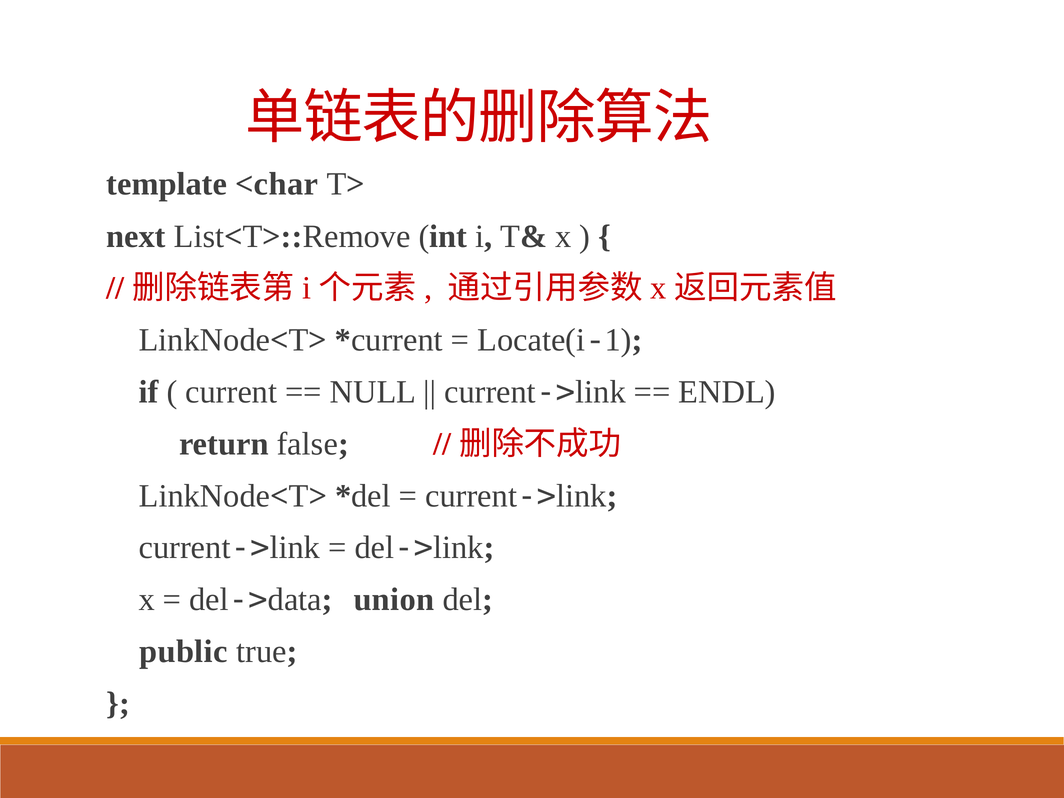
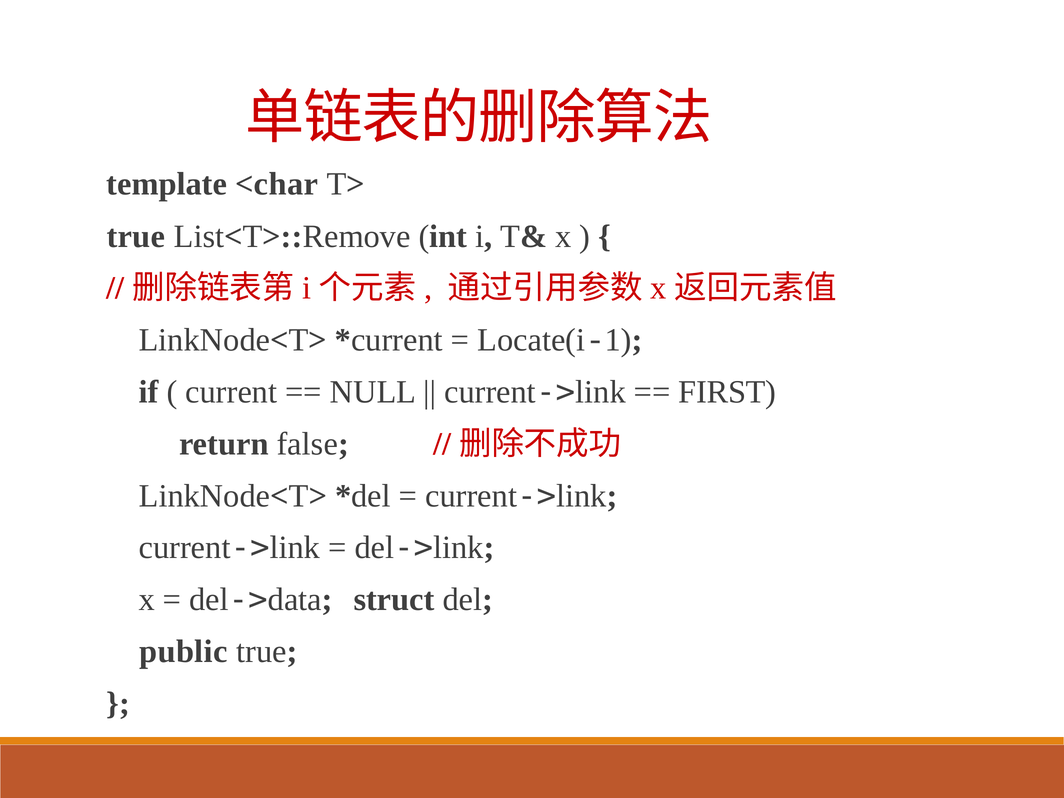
next: next -> true (136, 236)
ENDL: ENDL -> FIRST (727, 392)
union: union -> struct (394, 600)
